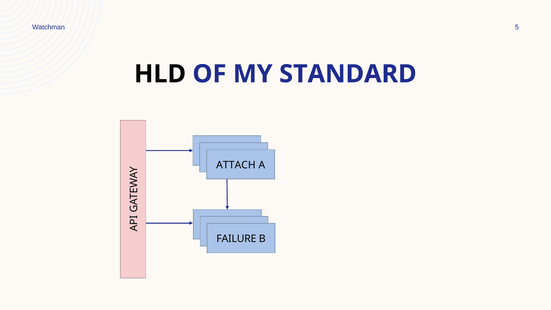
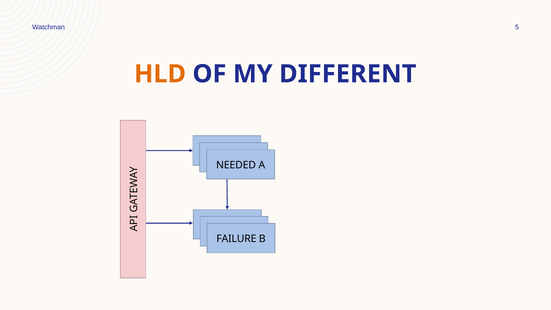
HLD colour: black -> orange (160, 74)
STANDARD: STANDARD -> DIFFERENT (348, 74)
ATTACH: ATTACH -> NEEDED (236, 165)
